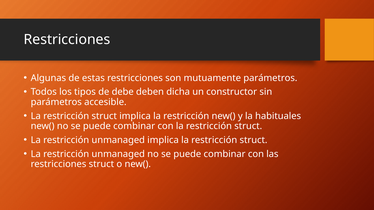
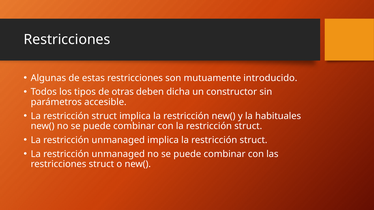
mutuamente parámetros: parámetros -> introducido (270, 78)
debe: debe -> otras (123, 92)
